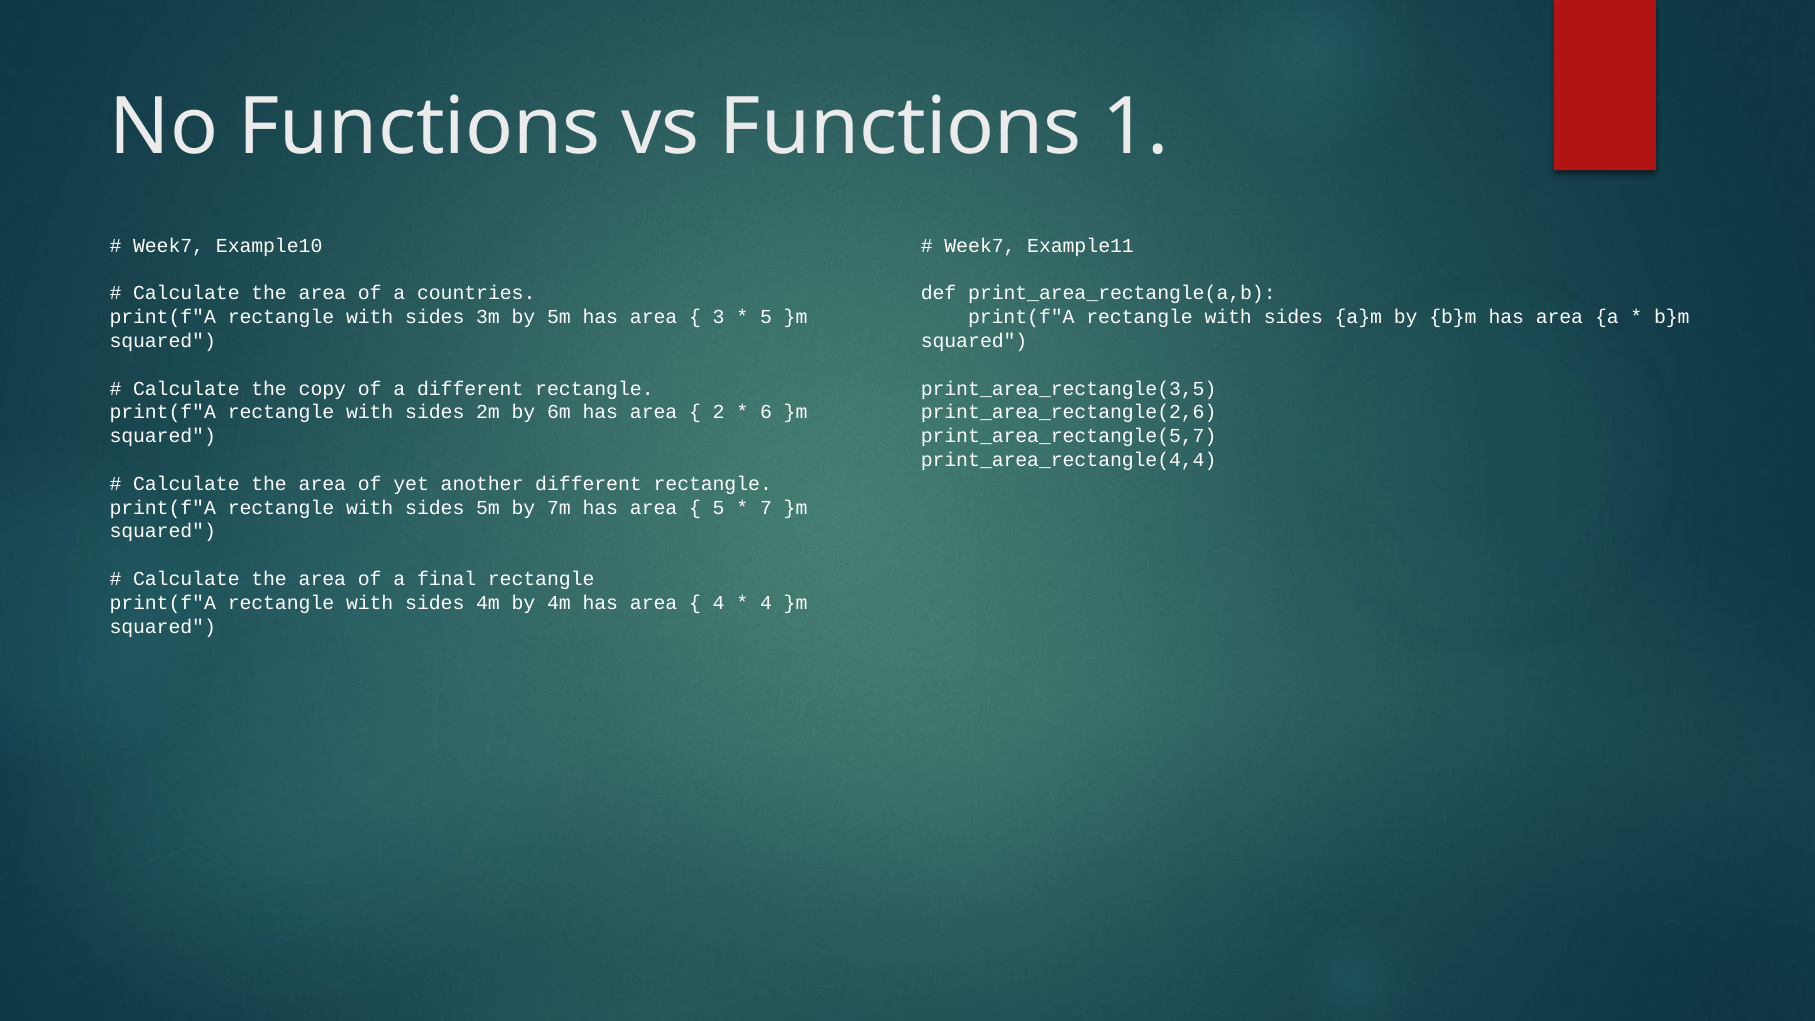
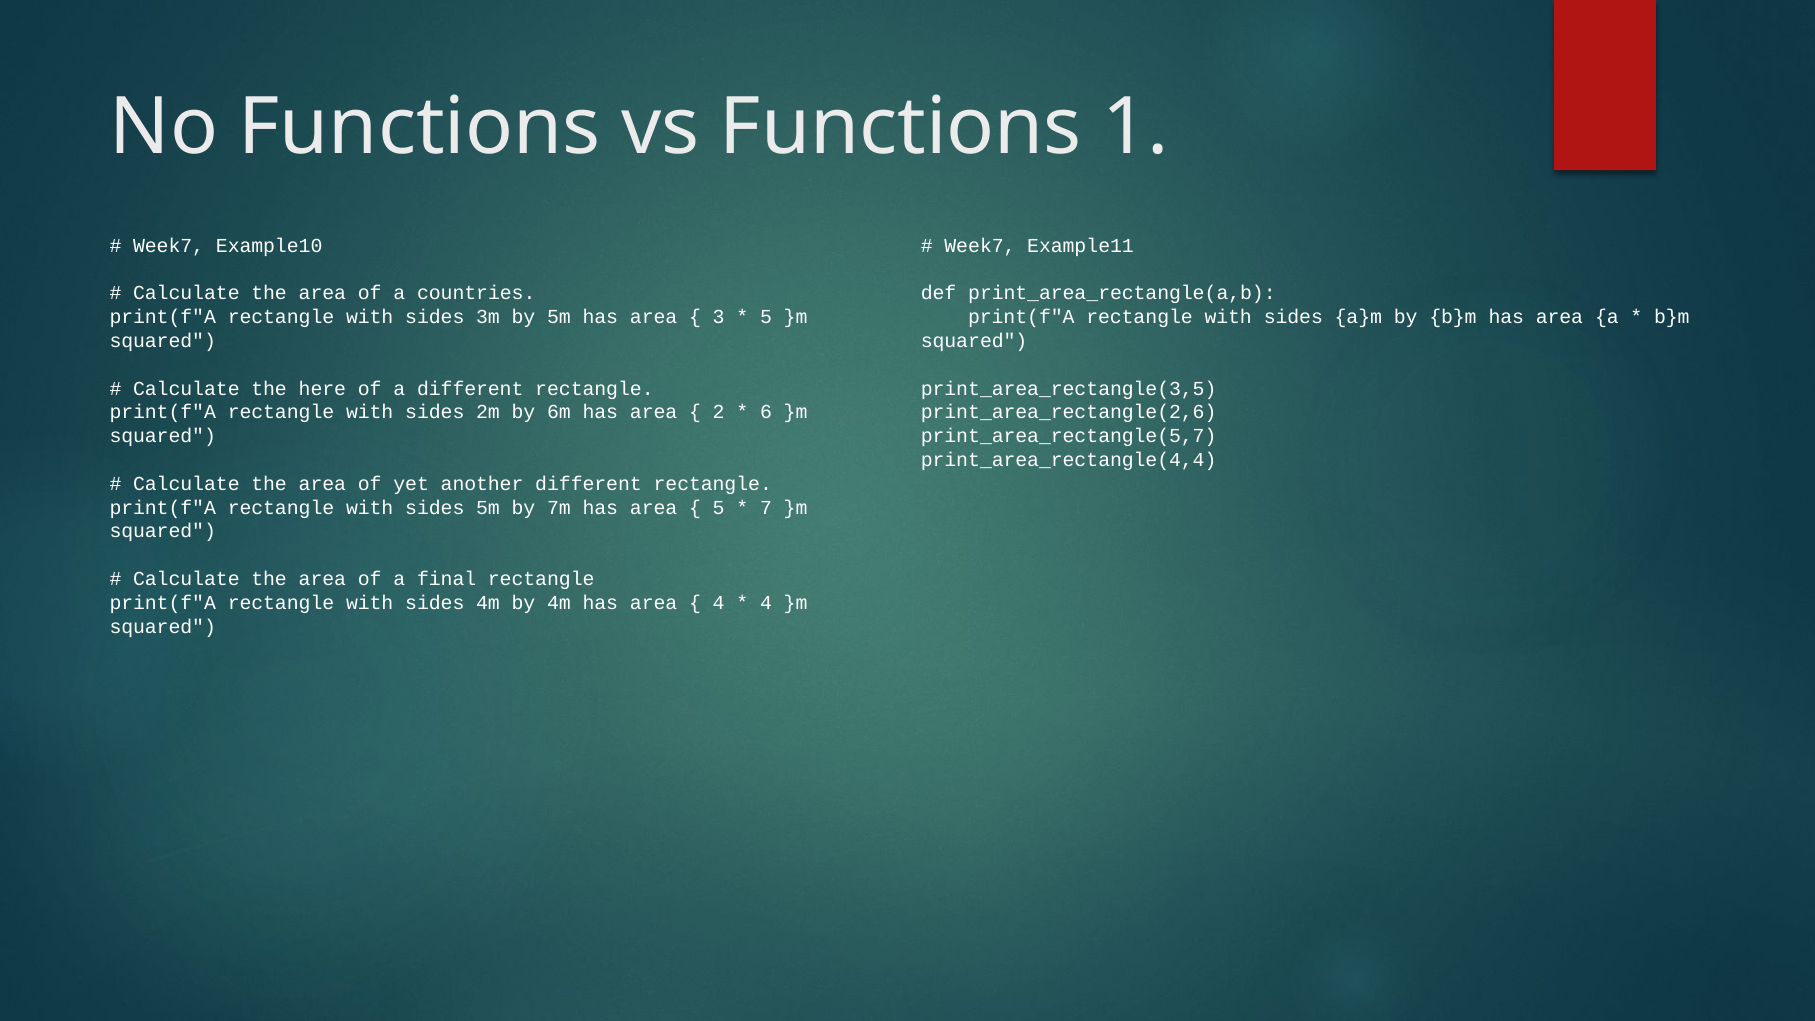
copy: copy -> here (322, 389)
